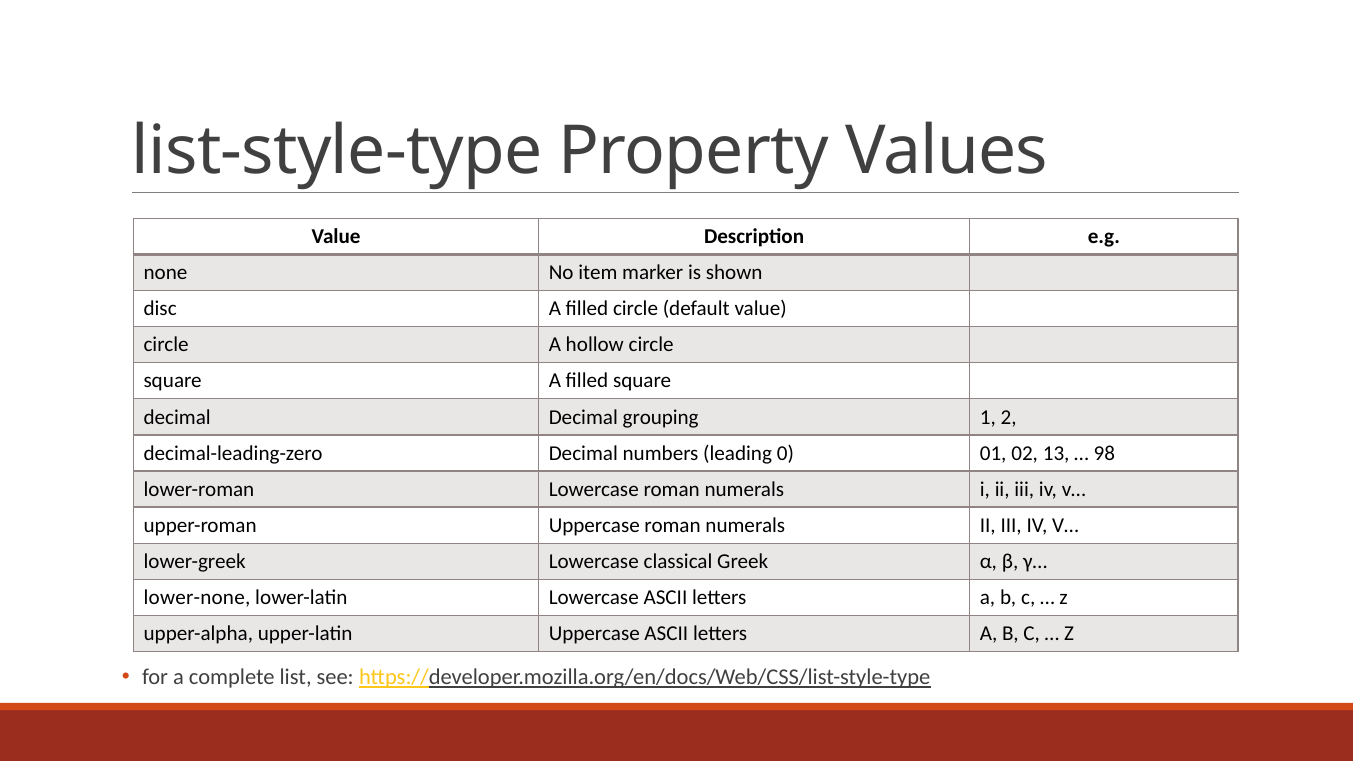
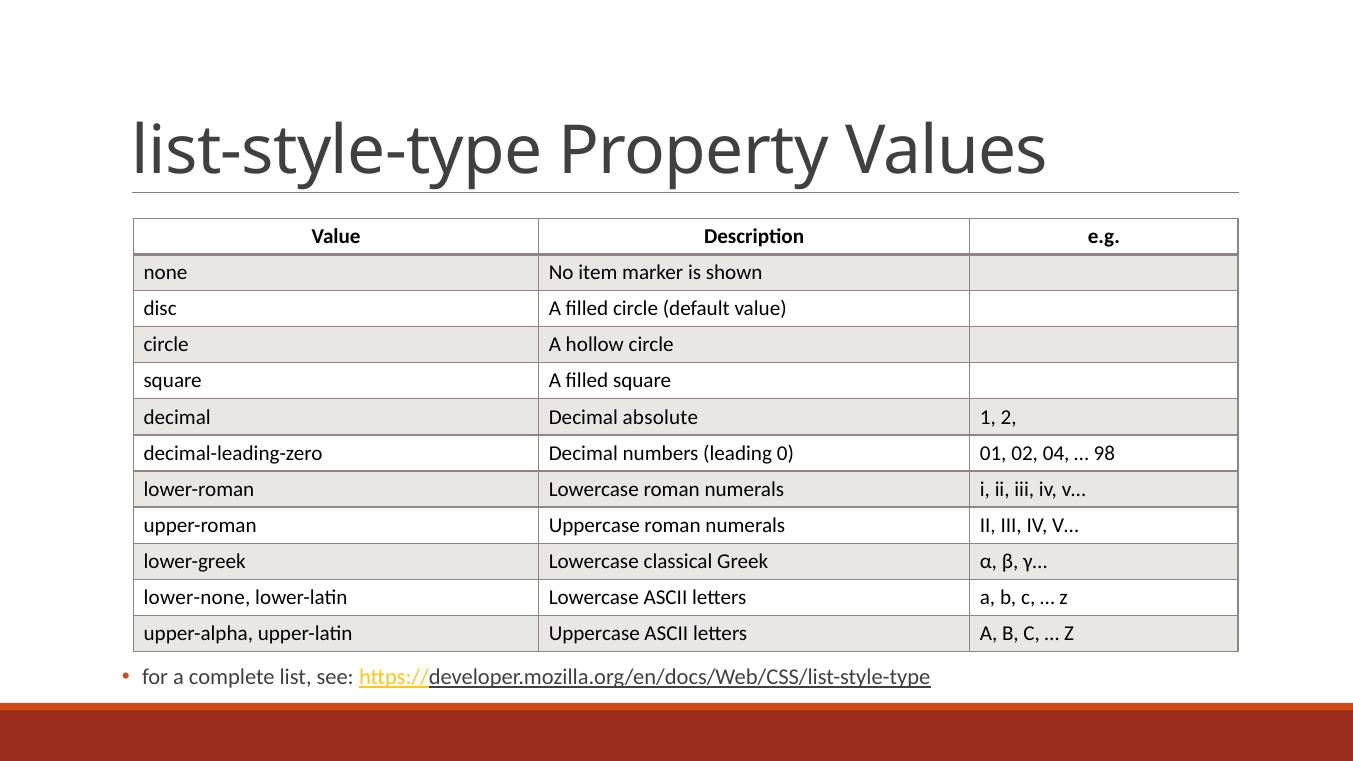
grouping: grouping -> absolute (660, 417)
13: 13 -> 04 (1056, 453)
